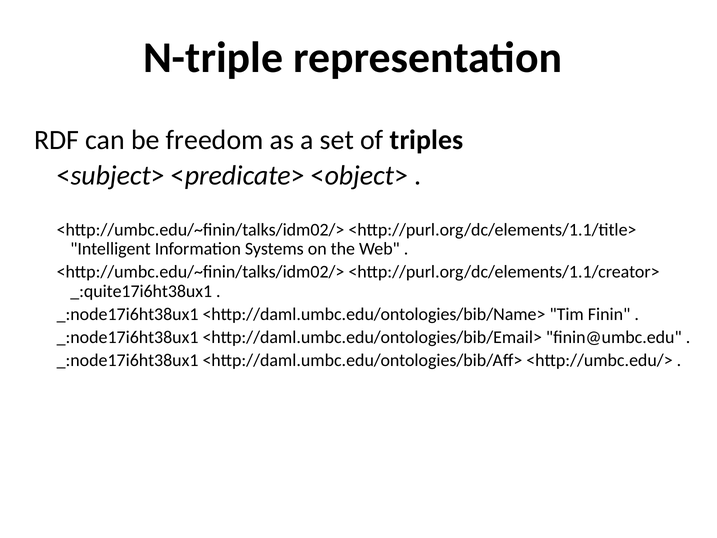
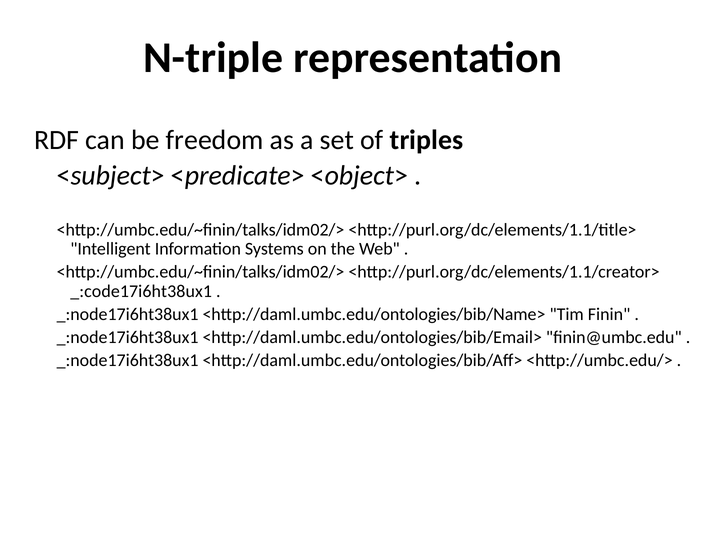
_:quite17i6ht38ux1: _:quite17i6ht38ux1 -> _:code17i6ht38ux1 (141, 291)
